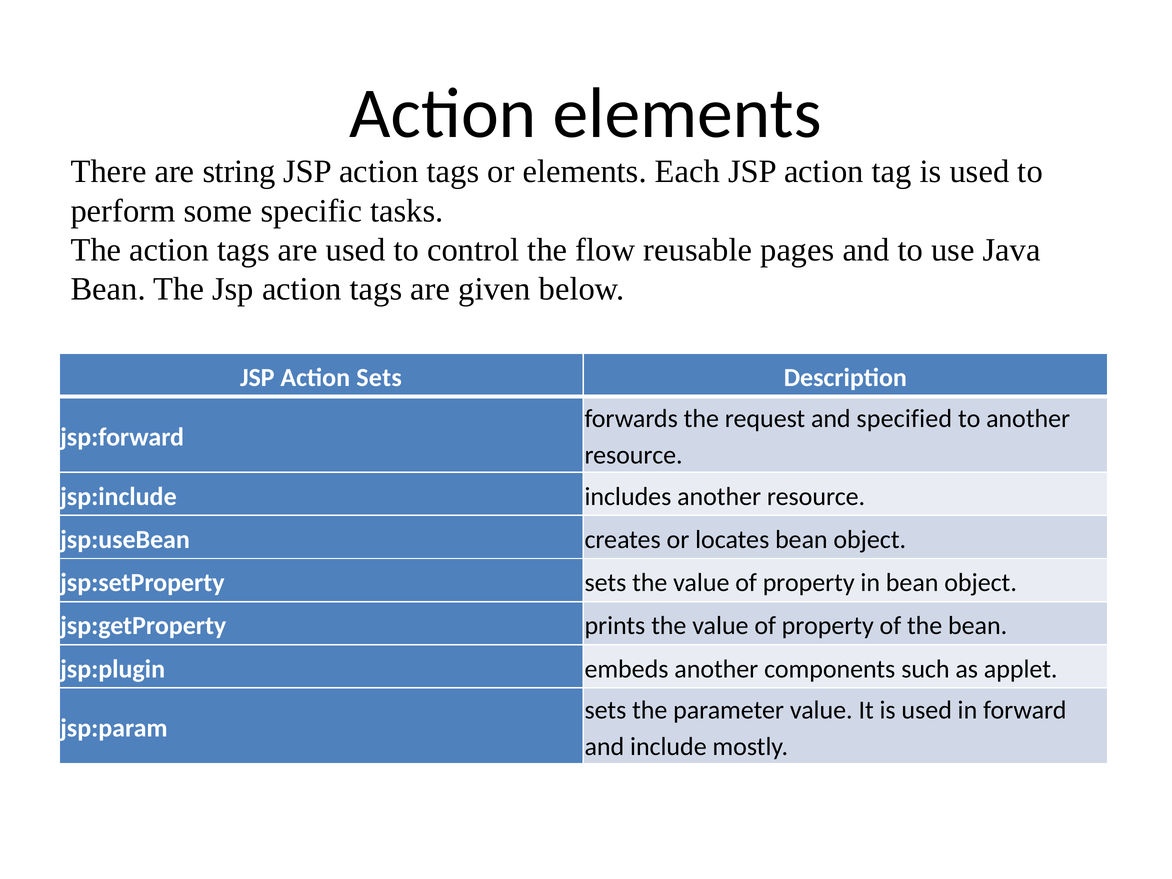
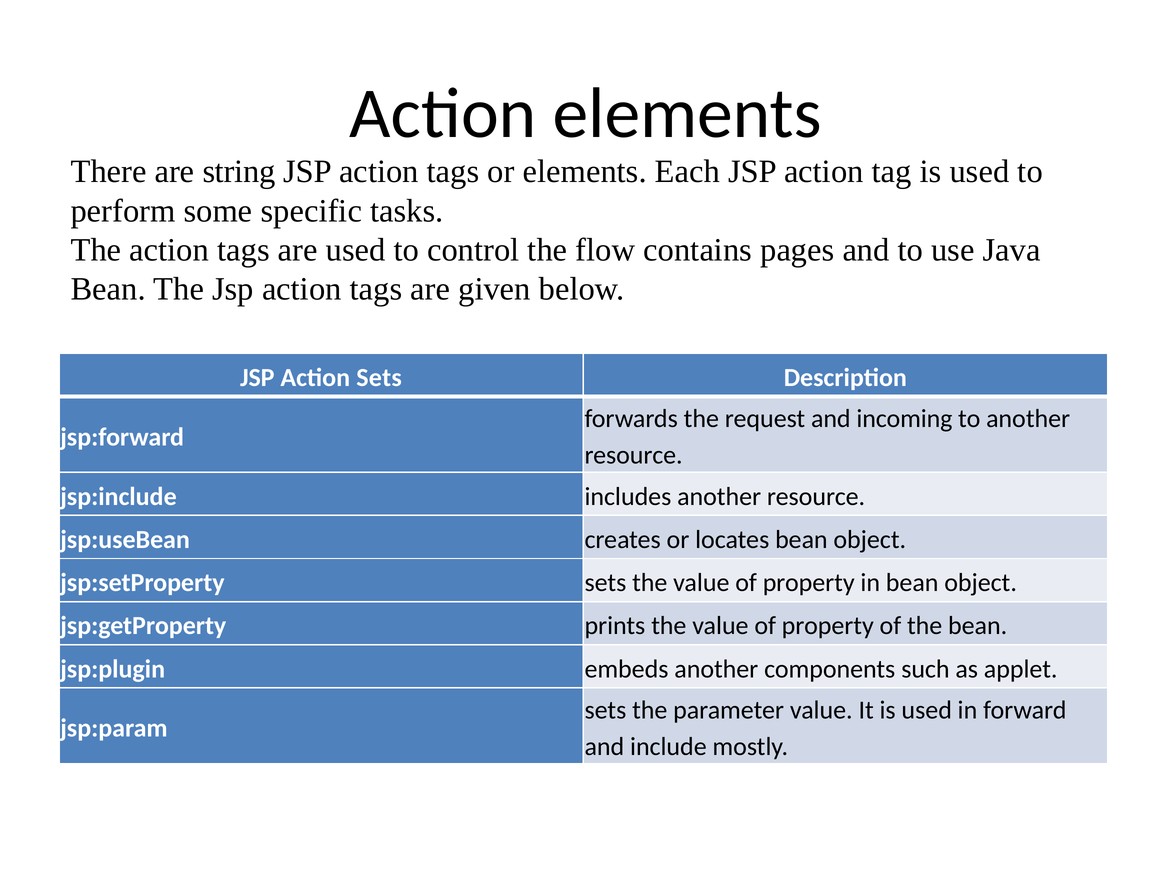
reusable: reusable -> contains (698, 250)
specified: specified -> incoming (904, 419)
